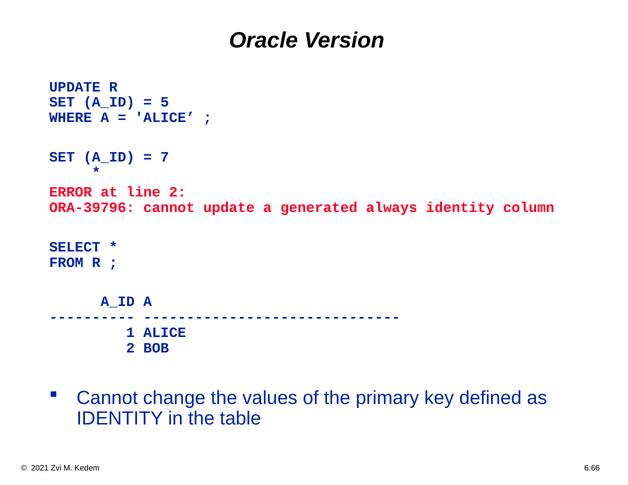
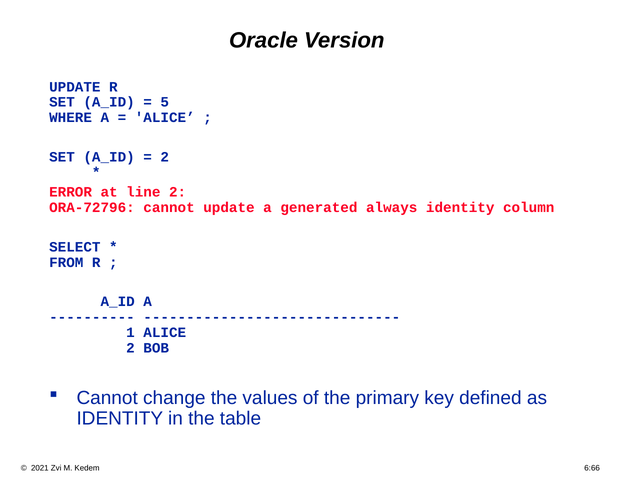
7: 7 -> 2 (165, 157)
ORA-39796: ORA-39796 -> ORA-72796 (92, 208)
